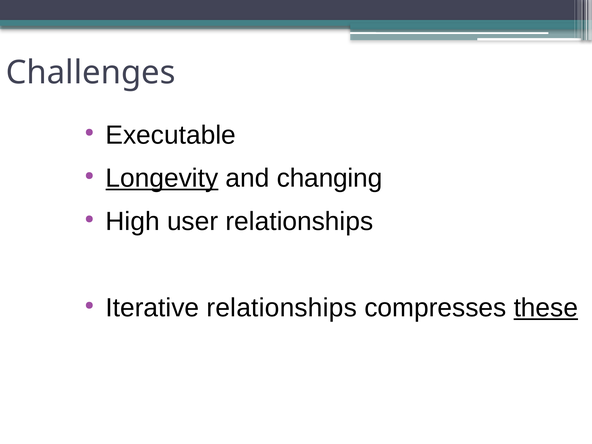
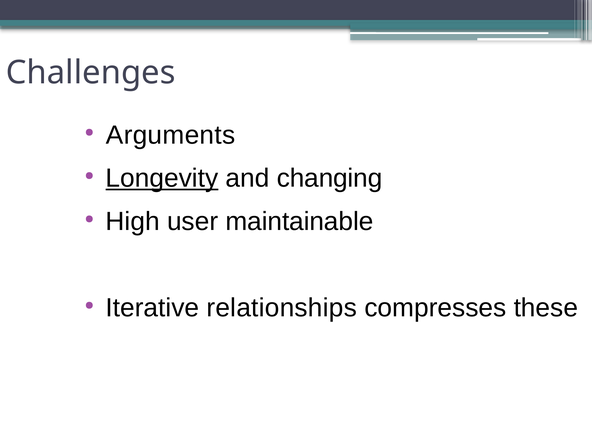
Executable: Executable -> Arguments (171, 135)
user relationships: relationships -> maintainable (299, 221)
these underline: present -> none (546, 308)
